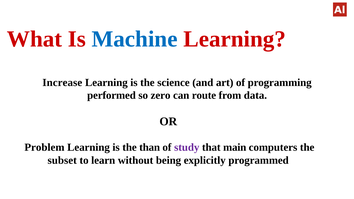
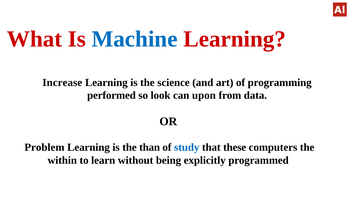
zero: zero -> look (161, 95)
route: route -> upon (204, 95)
study colour: purple -> blue (187, 147)
main: main -> these (235, 147)
subset: subset -> within (62, 160)
